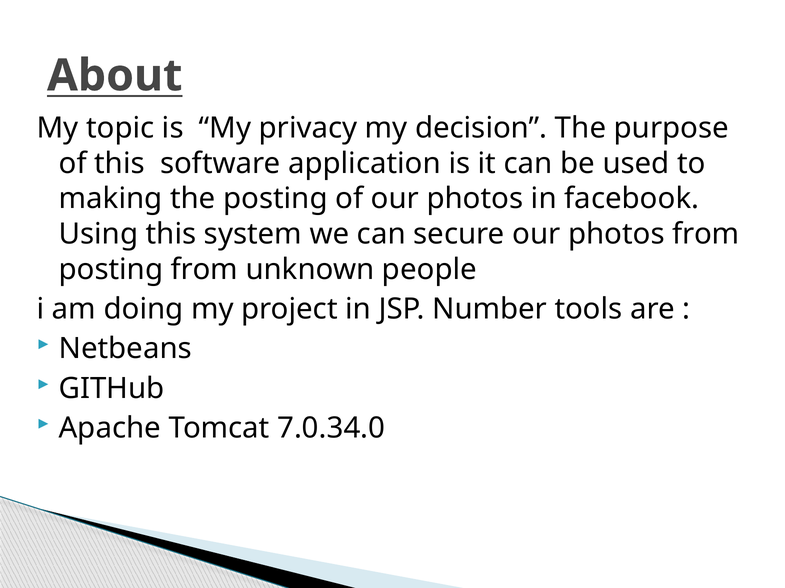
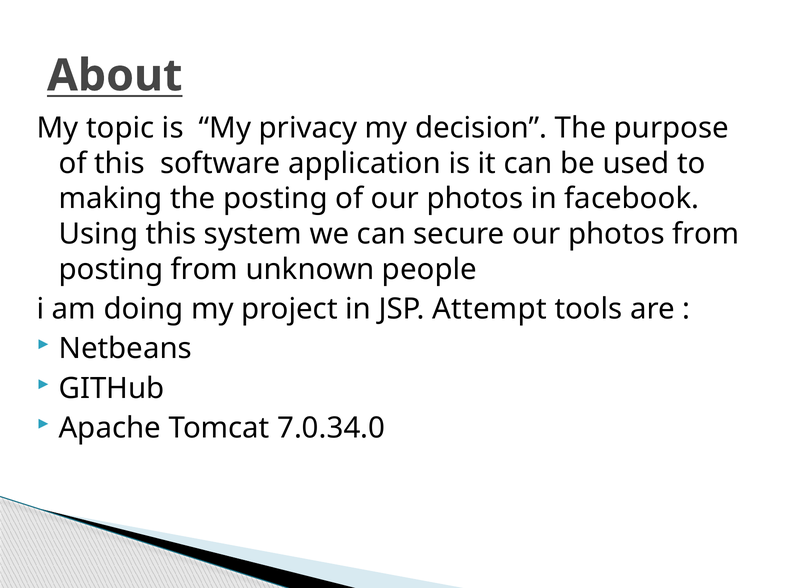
Number: Number -> Attempt (490, 309)
